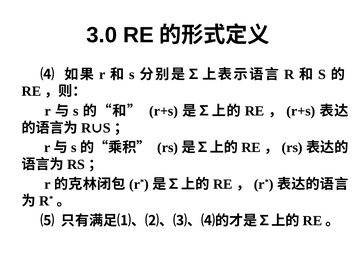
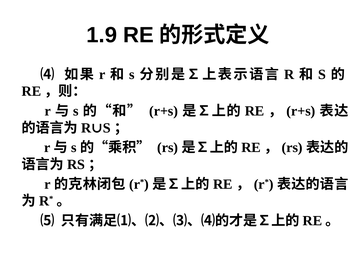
3.0: 3.0 -> 1.9 (102, 35)
